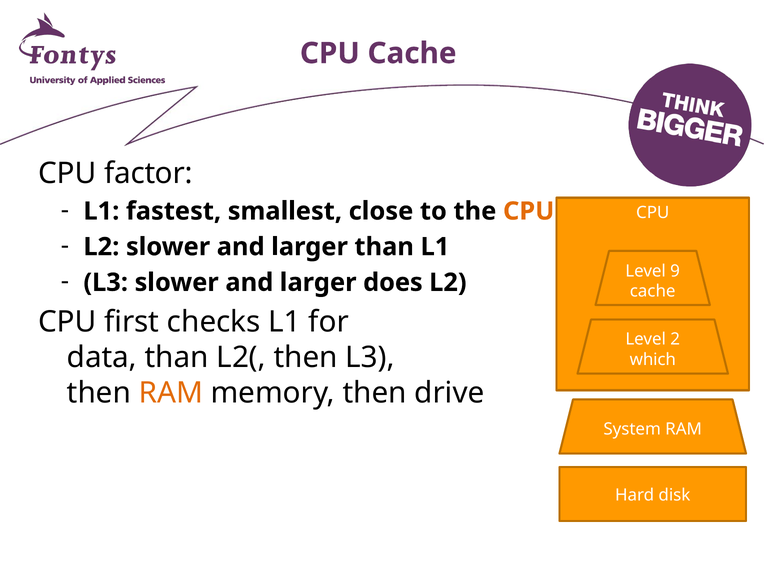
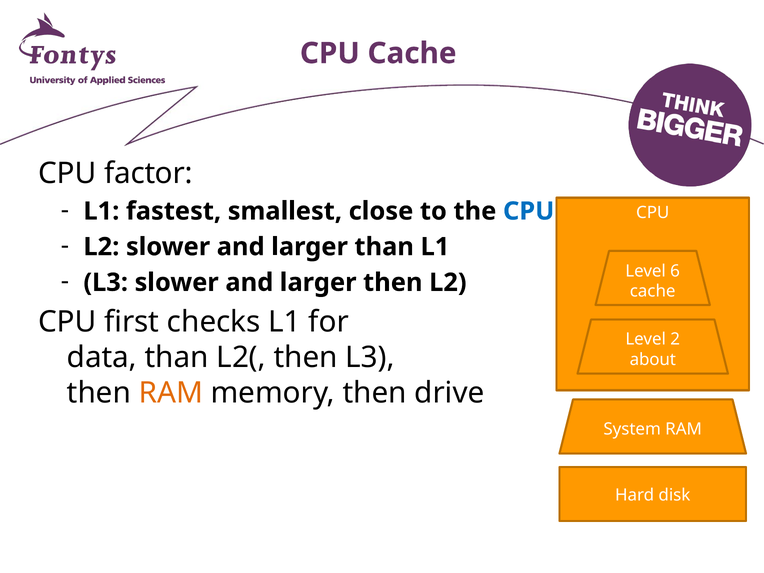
CPU colour: orange -> blue (529, 211)
9: 9 -> 6 (675, 271)
larger does: does -> then (393, 282)
which: which -> about (653, 360)
